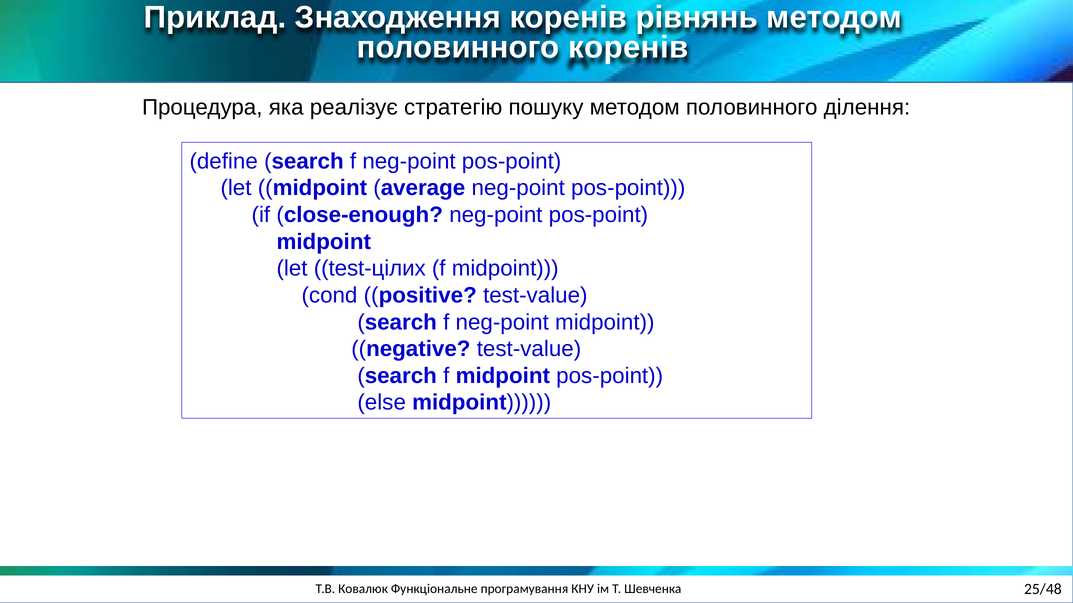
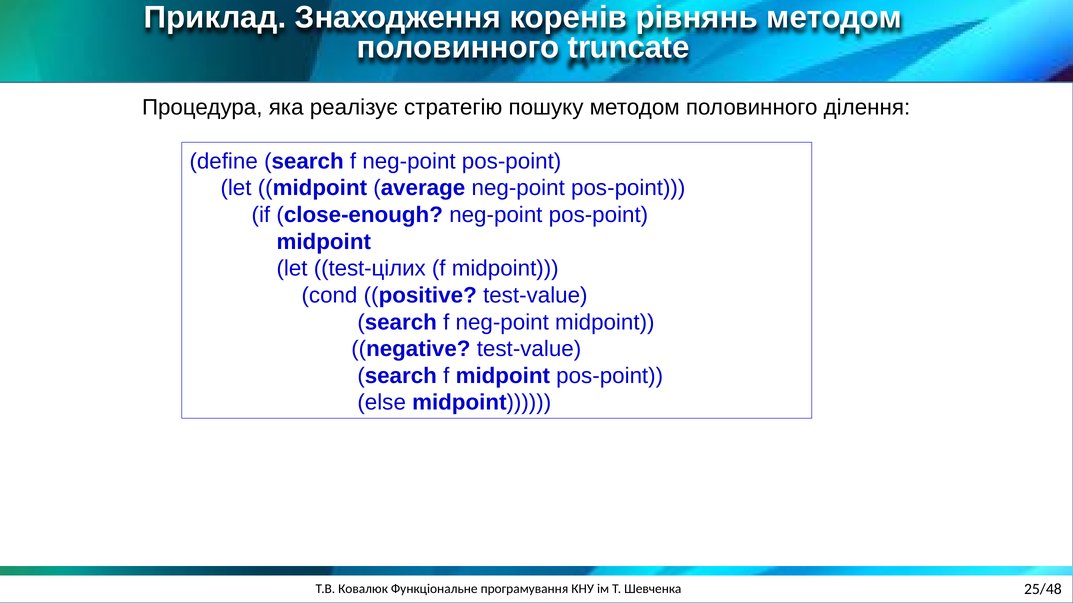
половинного коренів: коренів -> truncate (629, 48)
